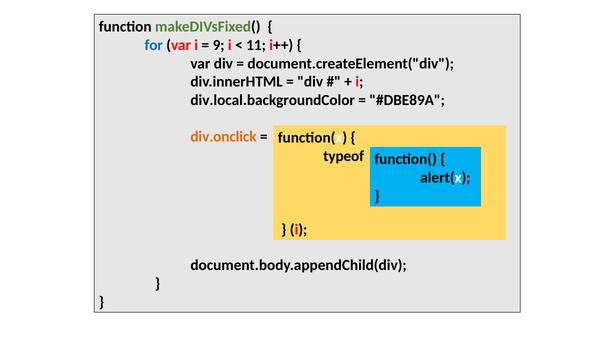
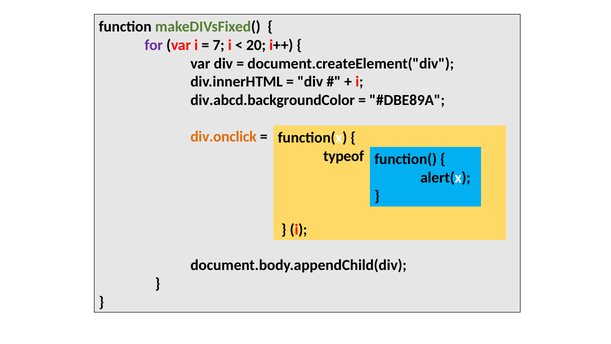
for colour: blue -> purple (154, 45)
9: 9 -> 7 (219, 45)
11: 11 -> 20 (256, 45)
div.local.backgroundColor: div.local.backgroundColor -> div.abcd.backgroundColor (273, 100)
